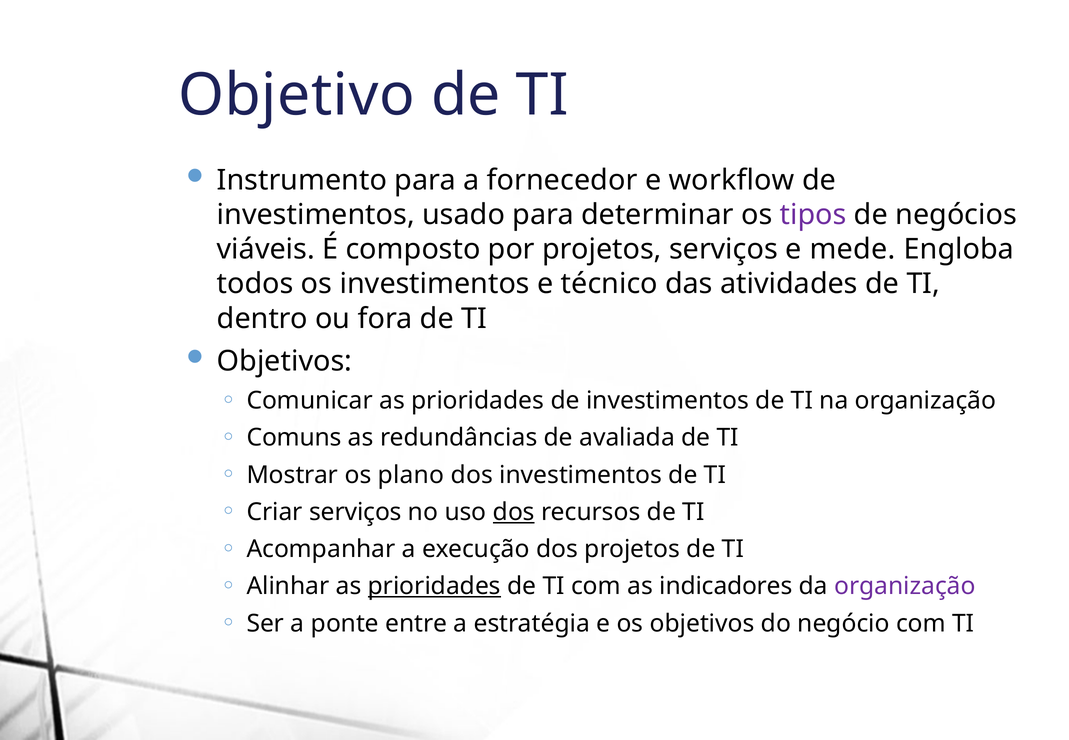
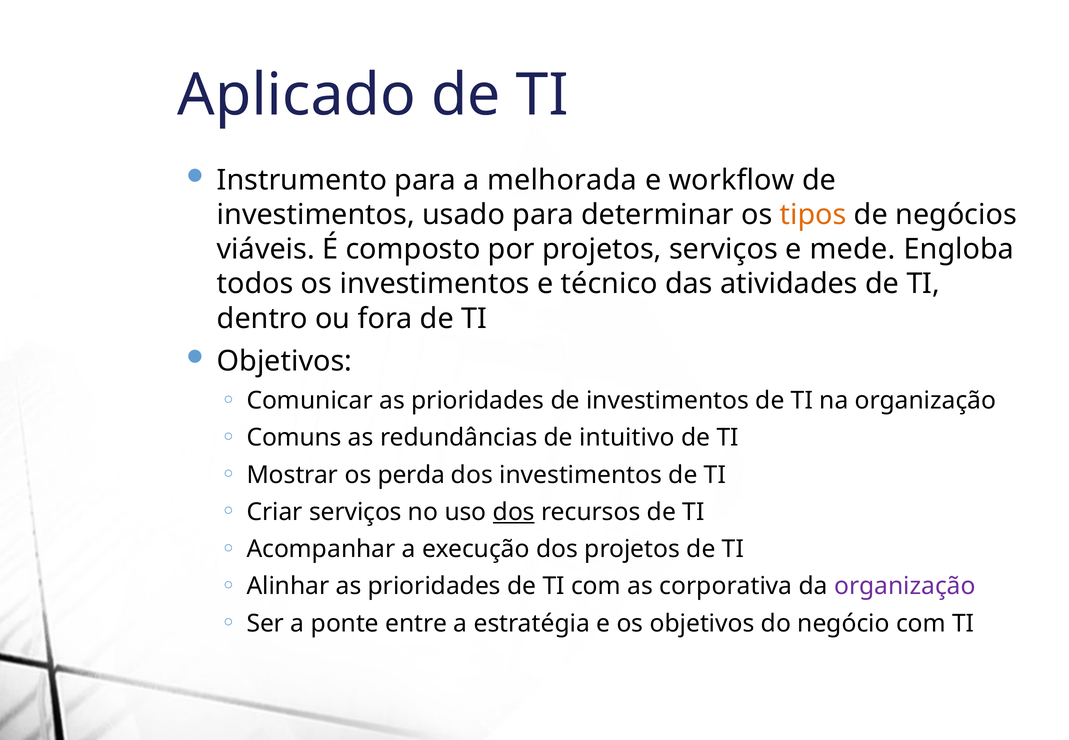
Objetivo: Objetivo -> Aplicado (297, 95)
fornecedor: fornecedor -> melhorada (562, 180)
tipos colour: purple -> orange (813, 215)
avaliada: avaliada -> intuitivo (627, 438)
plano: plano -> perda (411, 475)
prioridades underline: present -> none (434, 586)
indicadores: indicadores -> corporativa (726, 586)
